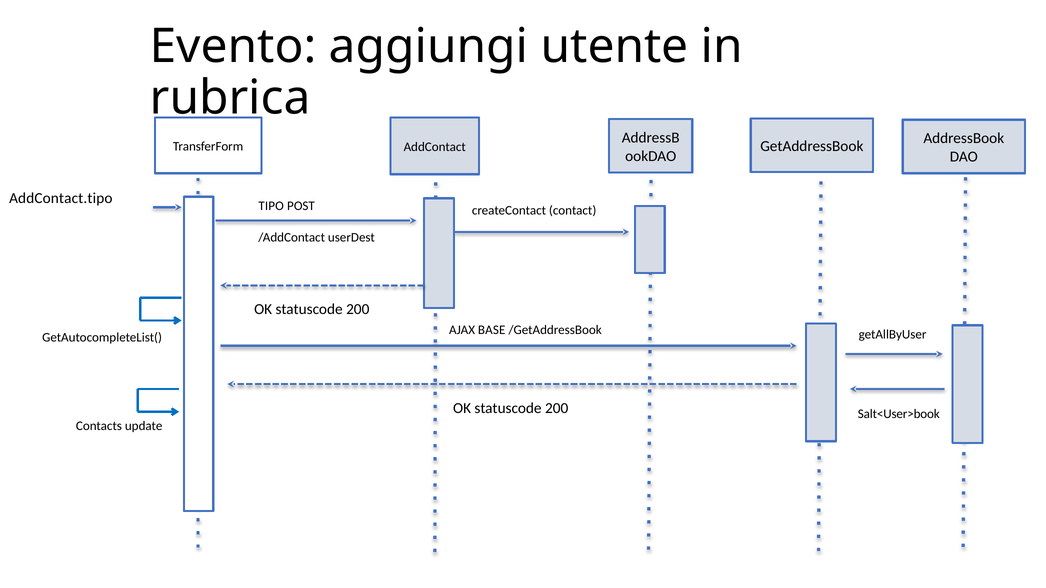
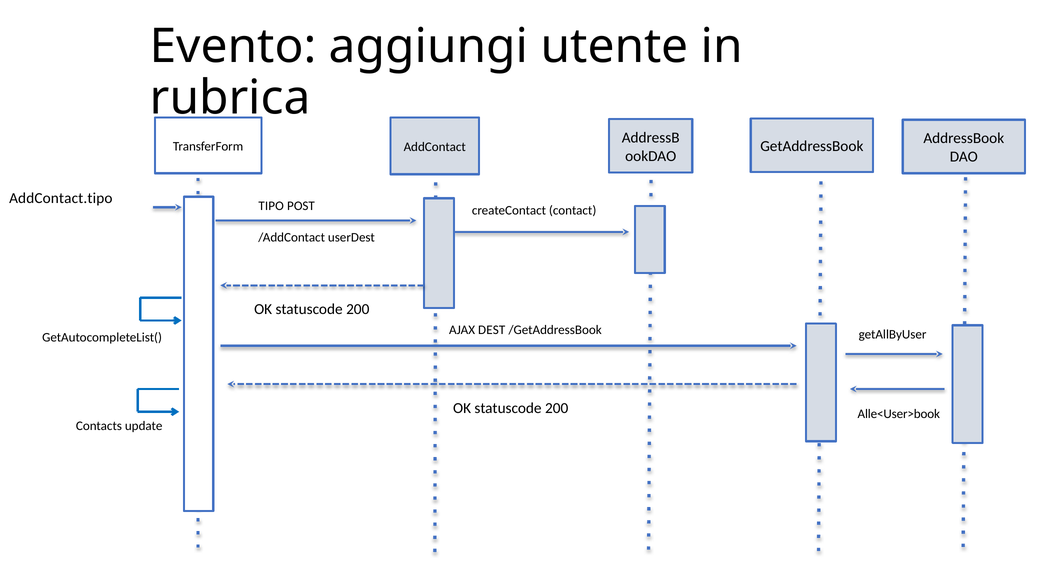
BASE: BASE -> DEST (492, 330)
Salt<User>book: Salt<User>book -> Alle<User>book (899, 414)
